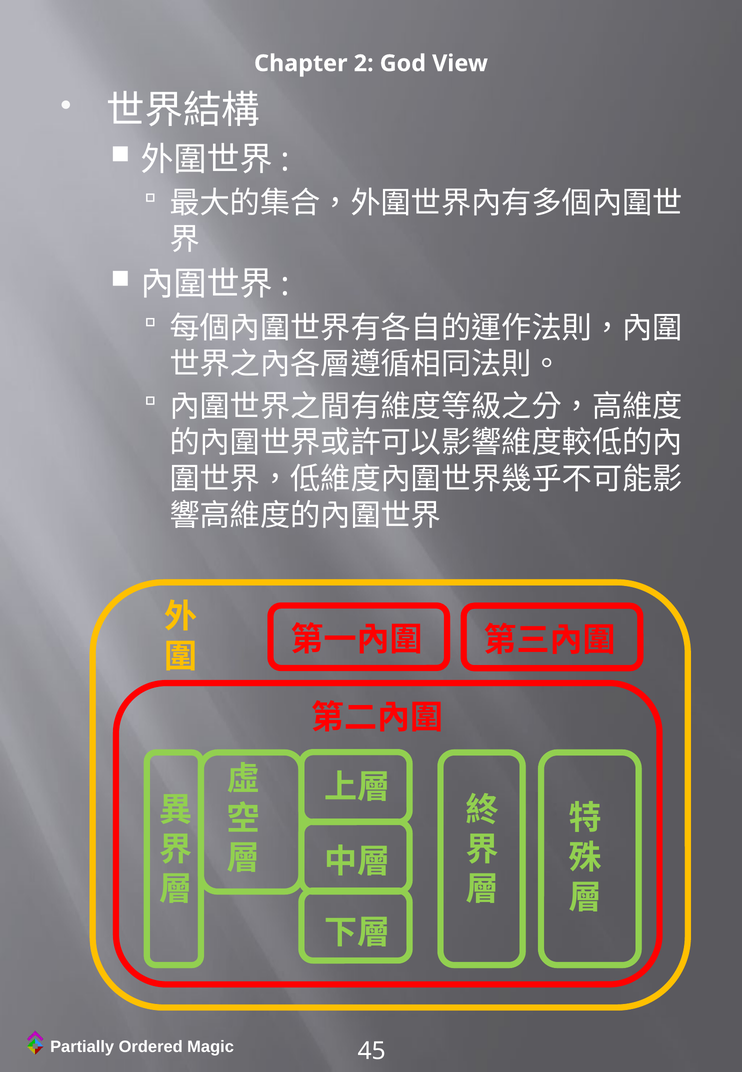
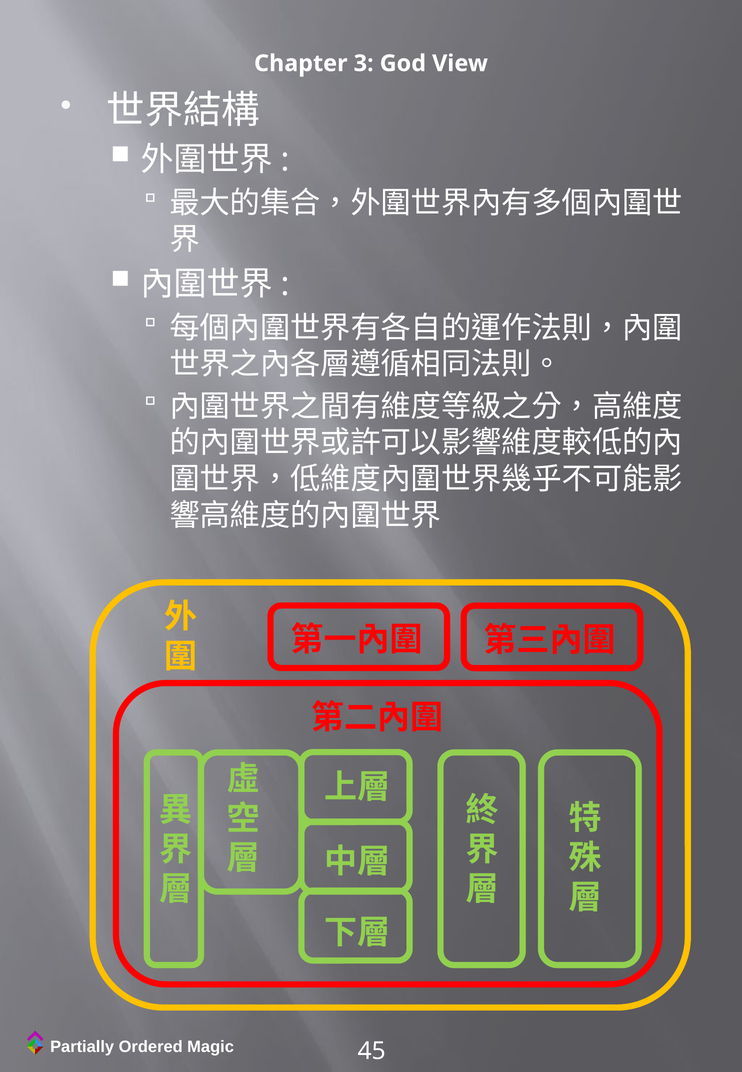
2: 2 -> 3 (364, 63)
